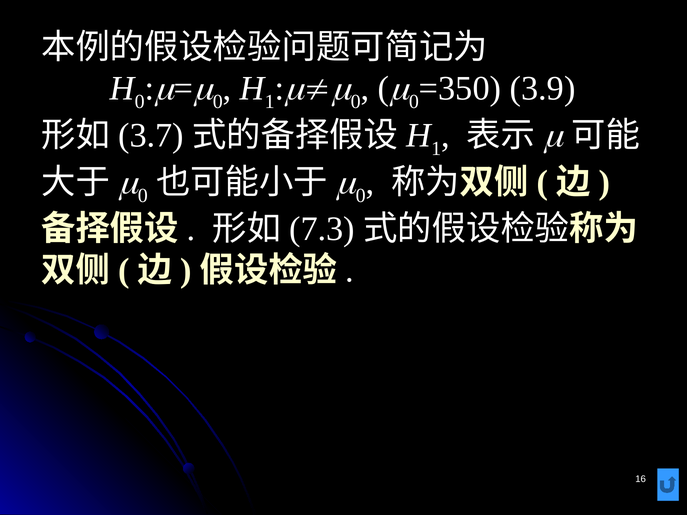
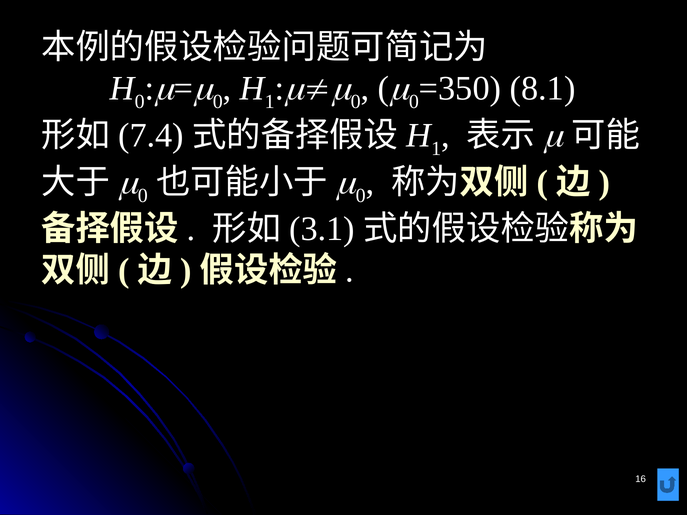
3.9: 3.9 -> 8.1 (543, 89)
3.7: 3.7 -> 7.4 (151, 135)
7.3: 7.3 -> 3.1 (322, 229)
